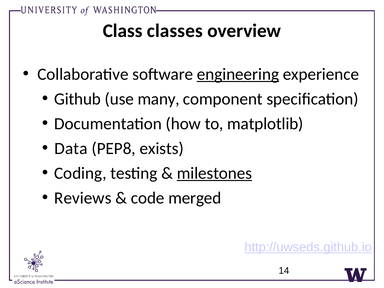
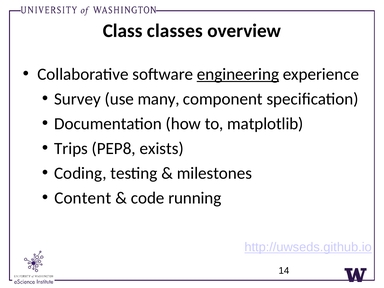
Github: Github -> Survey (77, 99)
Data: Data -> Trips (71, 148)
milestones underline: present -> none (214, 173)
Reviews: Reviews -> Content (83, 198)
merged: merged -> running (195, 198)
